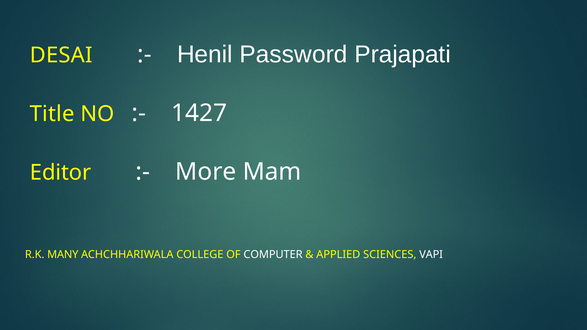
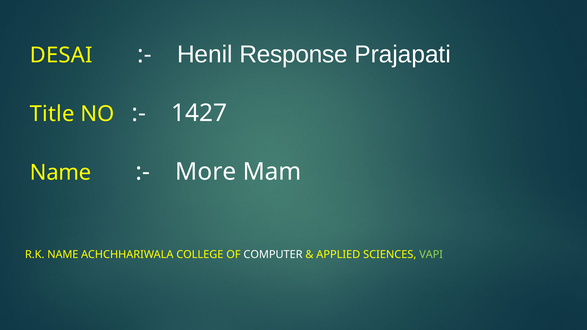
Password: Password -> Response (294, 54)
Editor: Editor -> Name (61, 173)
R.K MANY: MANY -> NAME (63, 255)
VAPI colour: white -> light green (431, 255)
